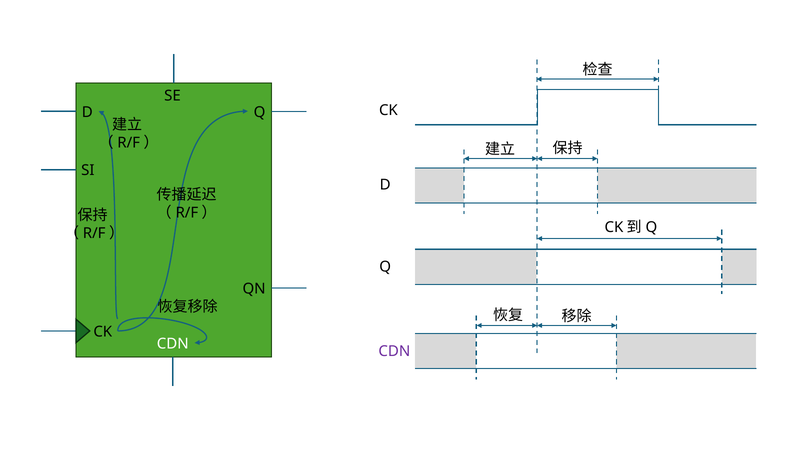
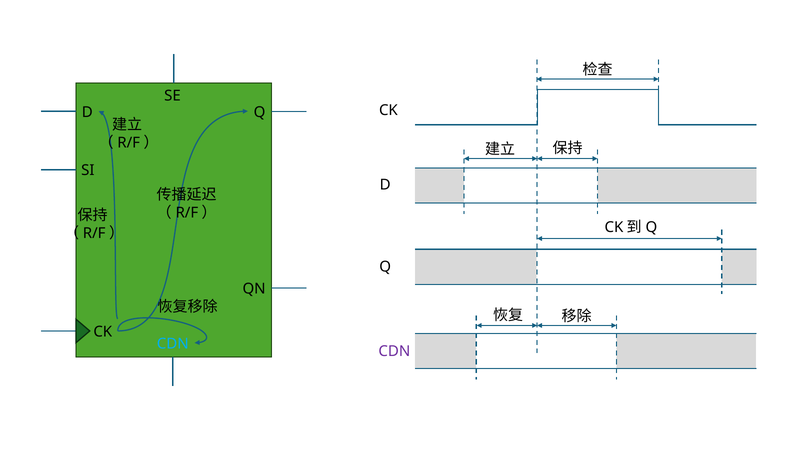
CDN colour: white -> light blue (173, 344)
